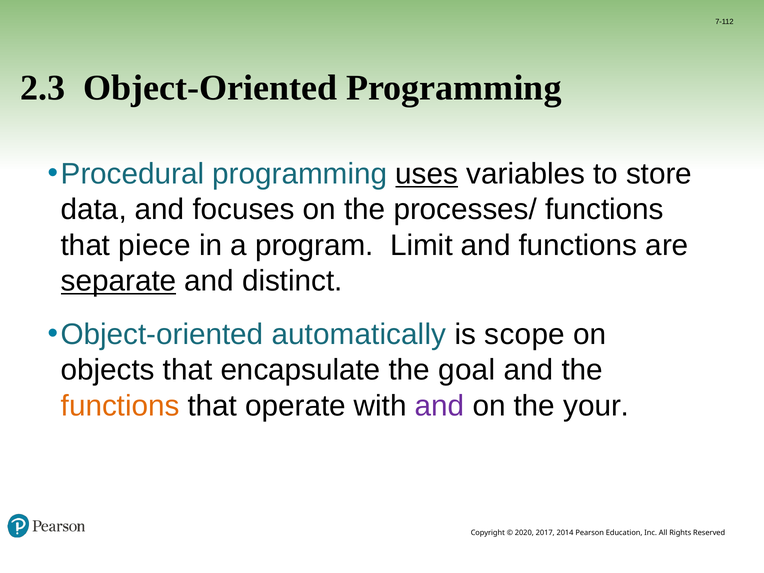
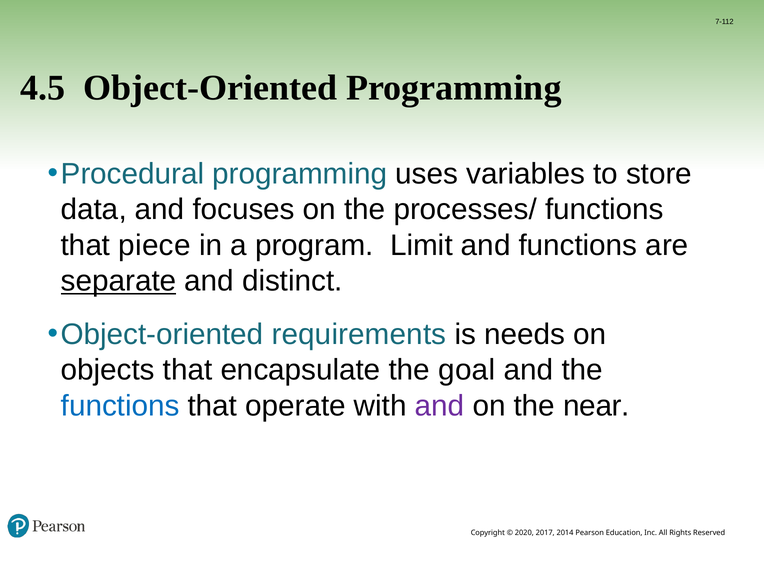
2.3: 2.3 -> 4.5 (43, 88)
uses underline: present -> none (427, 174)
automatically: automatically -> requirements (359, 335)
scope: scope -> needs (525, 335)
functions colour: orange -> blue (120, 406)
your: your -> near (596, 406)
